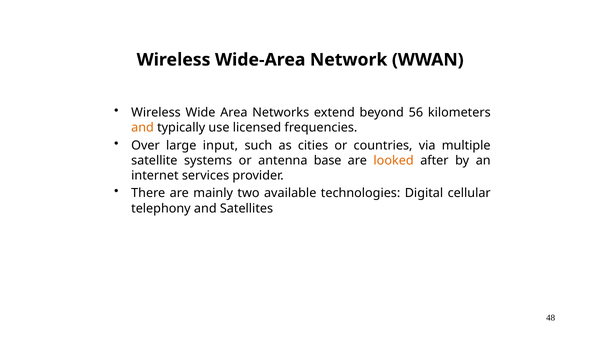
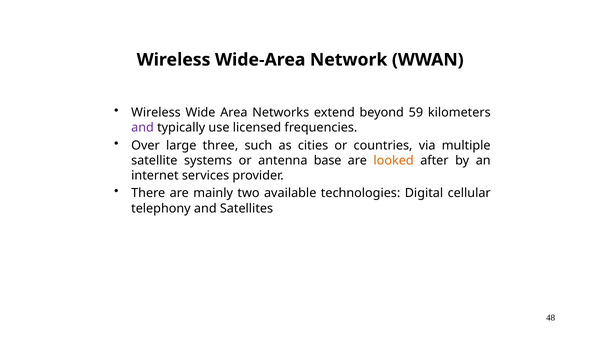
56: 56 -> 59 (416, 113)
and colour: orange -> purple (143, 128)
input: input -> three (220, 146)
